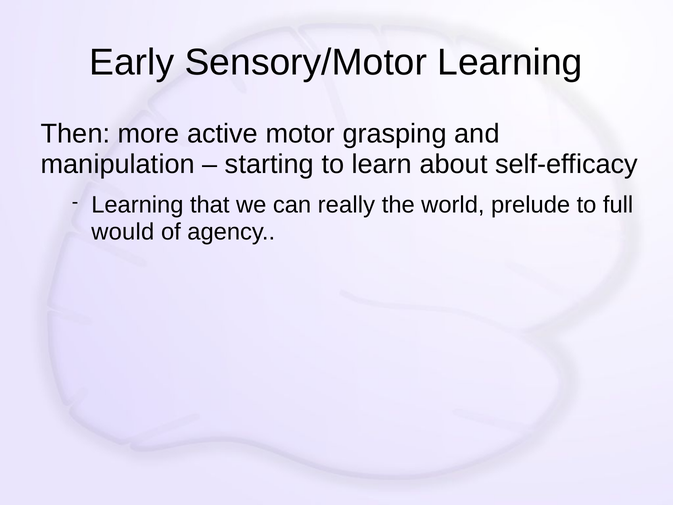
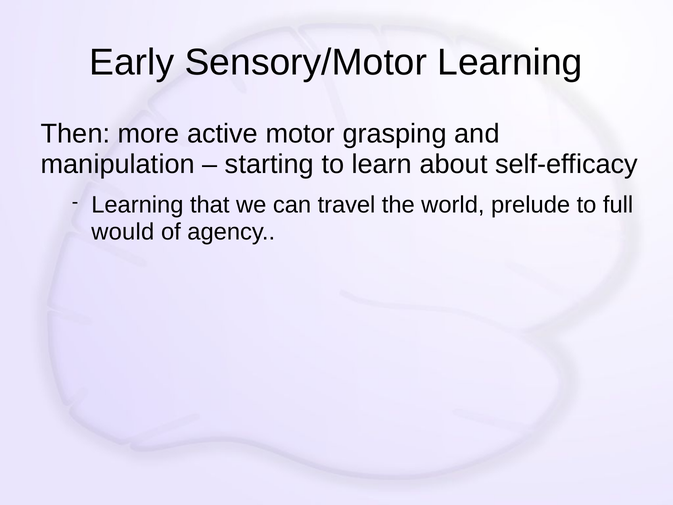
really: really -> travel (347, 205)
